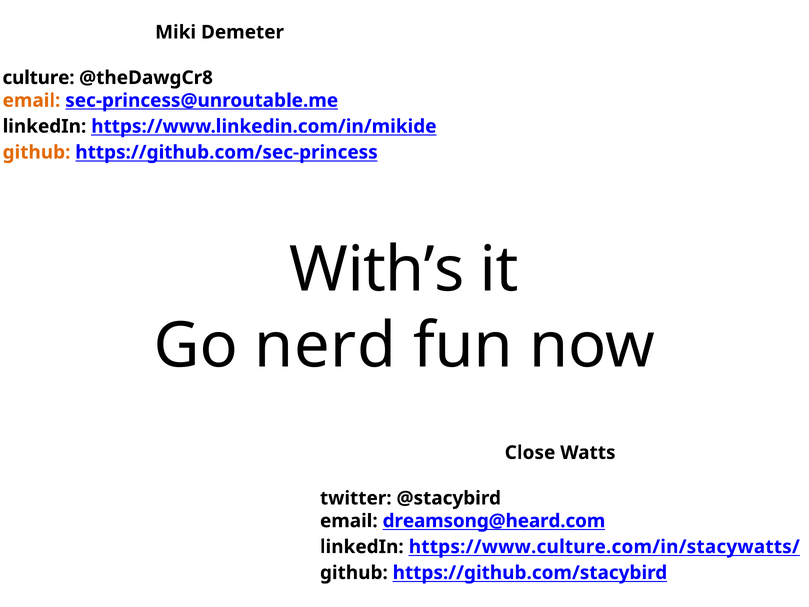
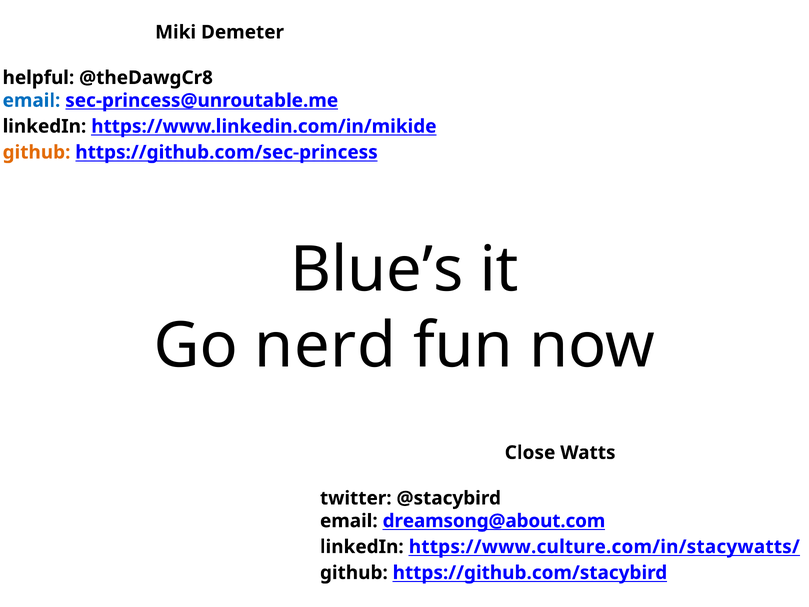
culture: culture -> helpful (38, 78)
email colour: orange -> blue (31, 100)
With’s: With’s -> Blue’s (377, 270)
dreamsong@heard.com: dreamsong@heard.com -> dreamsong@about.com (494, 521)
